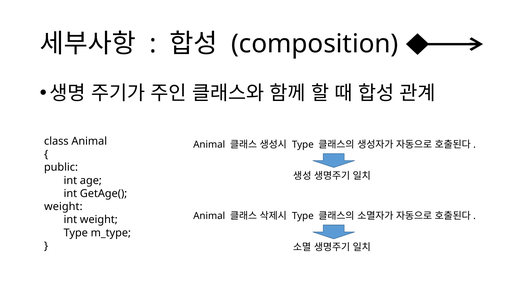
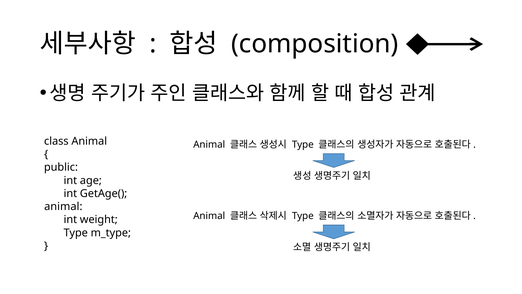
weight: weight -> animal (63, 206)
